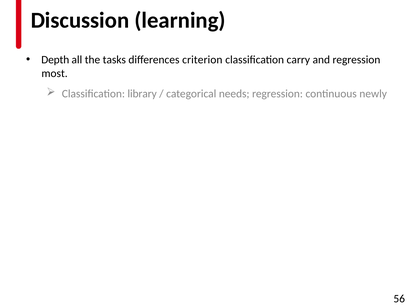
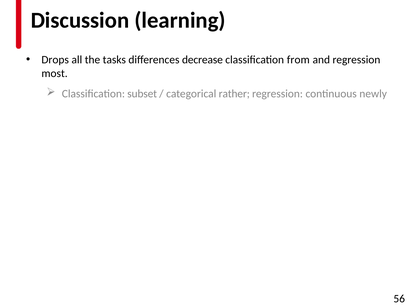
Depth: Depth -> Drops (55, 60)
criterion: criterion -> decrease (202, 60)
carry: carry -> from (298, 60)
library: library -> subset (142, 94)
needs: needs -> rather (234, 94)
